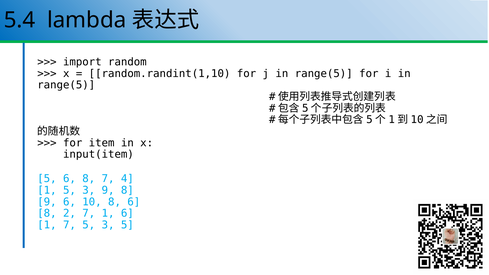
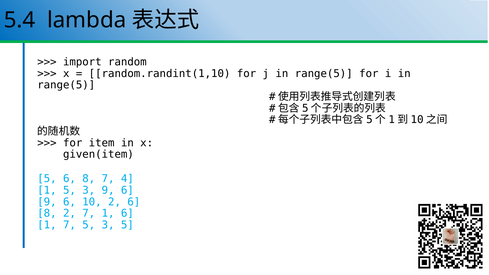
input(item: input(item -> given(item (98, 154)
3 9 8: 8 -> 6 (127, 190)
10 8: 8 -> 2 (114, 202)
